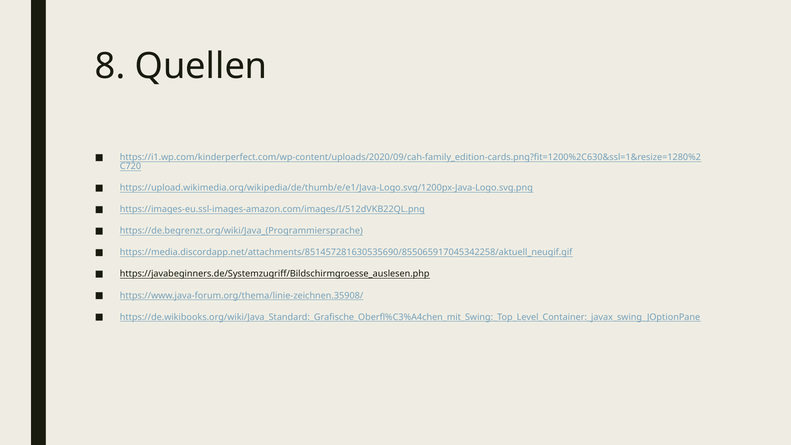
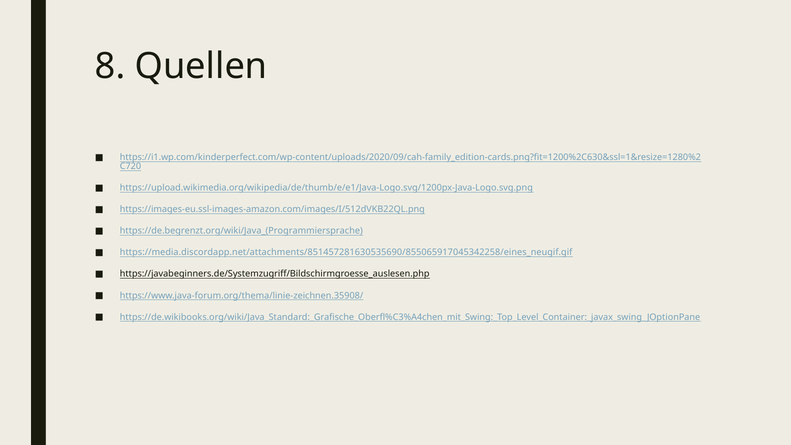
https://media.discordapp.net/attachments/851457281630535690/855065917045342258/aktuell_neugif.gif: https://media.discordapp.net/attachments/851457281630535690/855065917045342258/aktuell_neugif.gif -> https://media.discordapp.net/attachments/851457281630535690/855065917045342258/eines_neugif.gif (346, 252)
